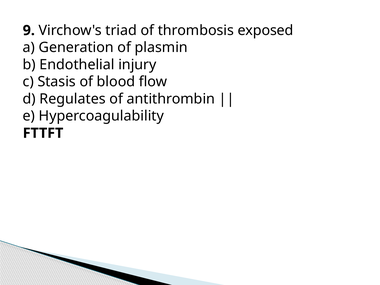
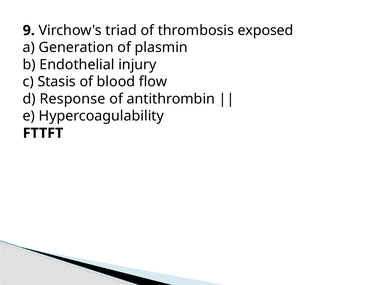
Regulates: Regulates -> Response (73, 99)
